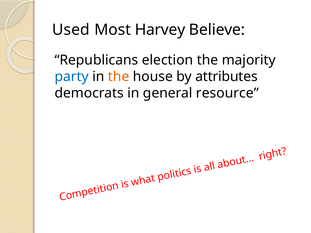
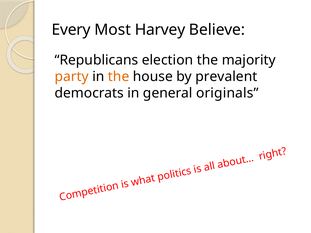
Used: Used -> Every (71, 30)
party colour: blue -> orange (72, 77)
attributes: attributes -> prevalent (226, 77)
resource: resource -> originals (227, 93)
